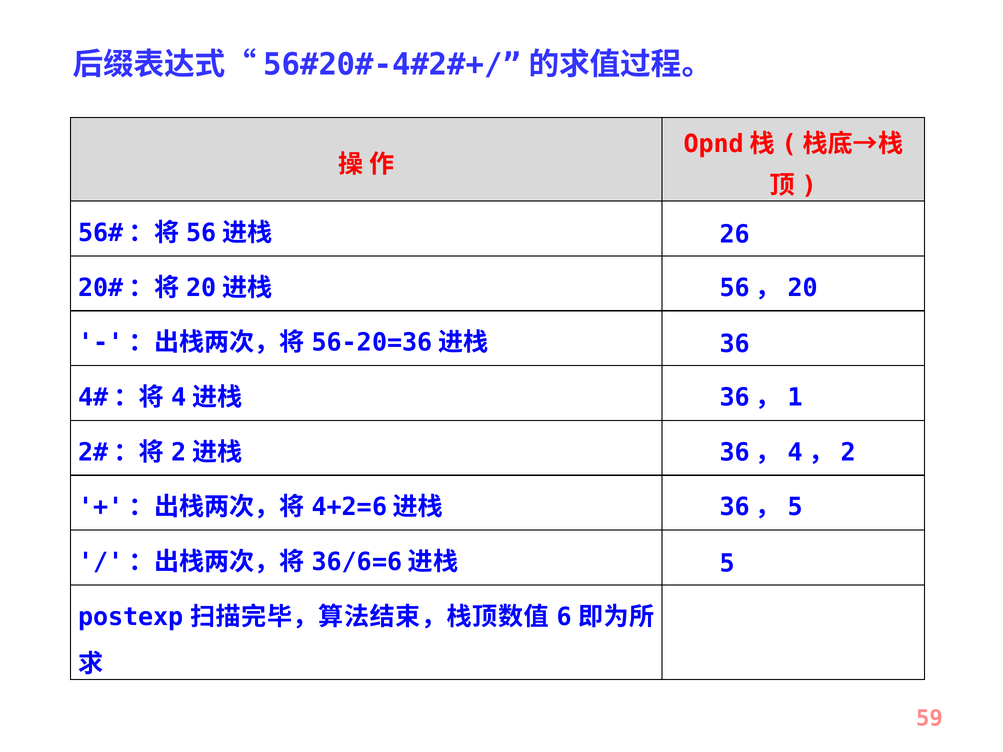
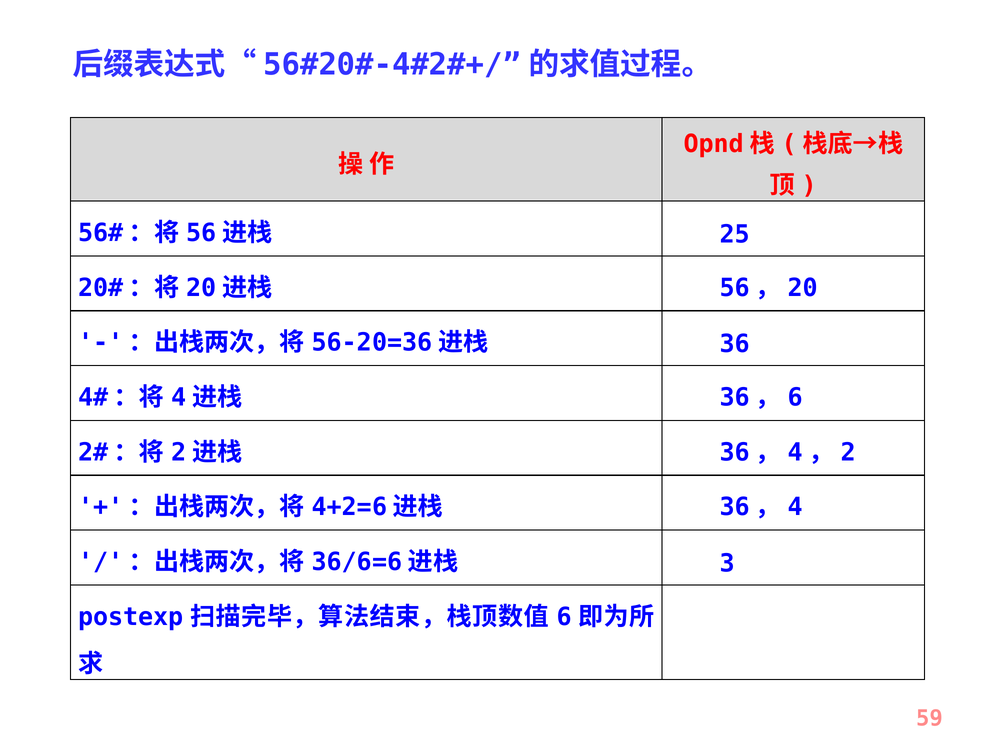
26: 26 -> 25 (735, 234)
1: 1 -> 6 (795, 398)
5: 5 -> 4 (795, 507)
5: 5 -> 3 (727, 563)
